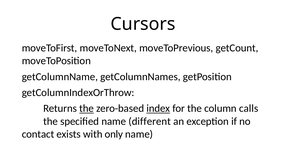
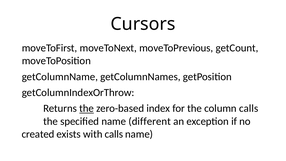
index underline: present -> none (158, 108)
contact: contact -> created (38, 134)
with only: only -> calls (114, 134)
